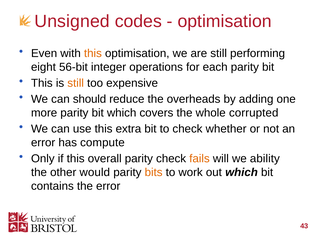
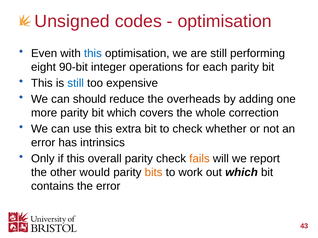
this colour: orange -> blue (93, 53)
56-bit: 56-bit -> 90-bit (73, 67)
still colour: orange -> blue (76, 83)
corrupted: corrupted -> correction (254, 113)
compute: compute -> intrinsics (103, 143)
ability: ability -> report (265, 159)
